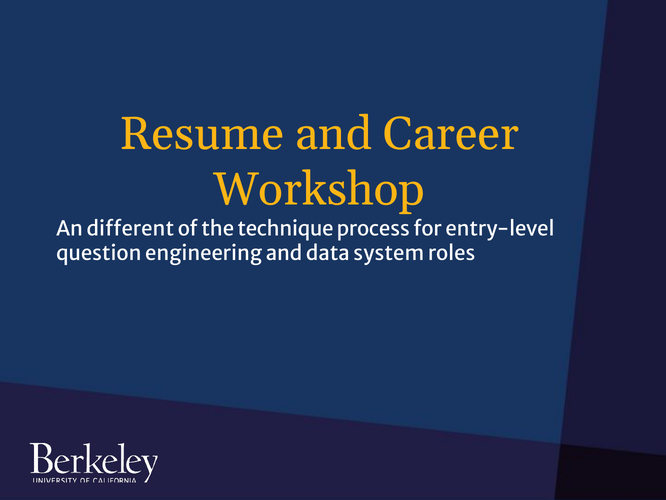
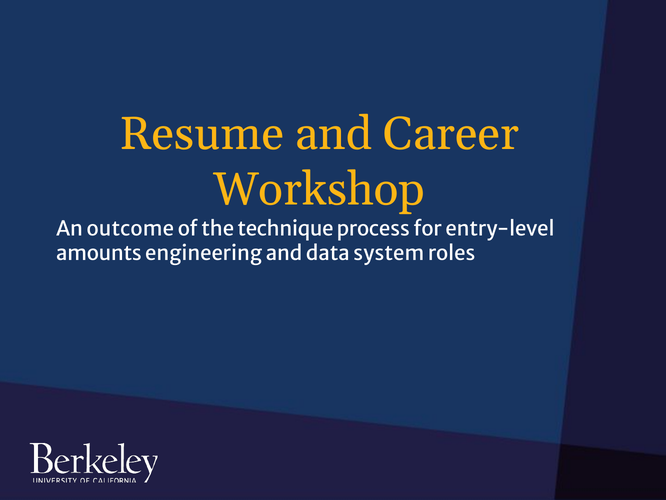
different: different -> outcome (130, 229)
question: question -> amounts (99, 253)
